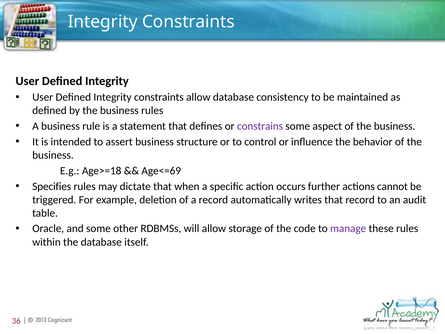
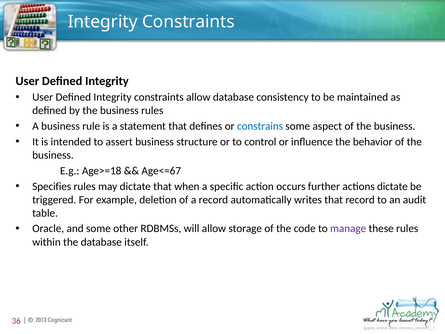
constrains colour: purple -> blue (260, 126)
Age<=69: Age<=69 -> Age<=67 (161, 171)
actions cannot: cannot -> dictate (392, 186)
